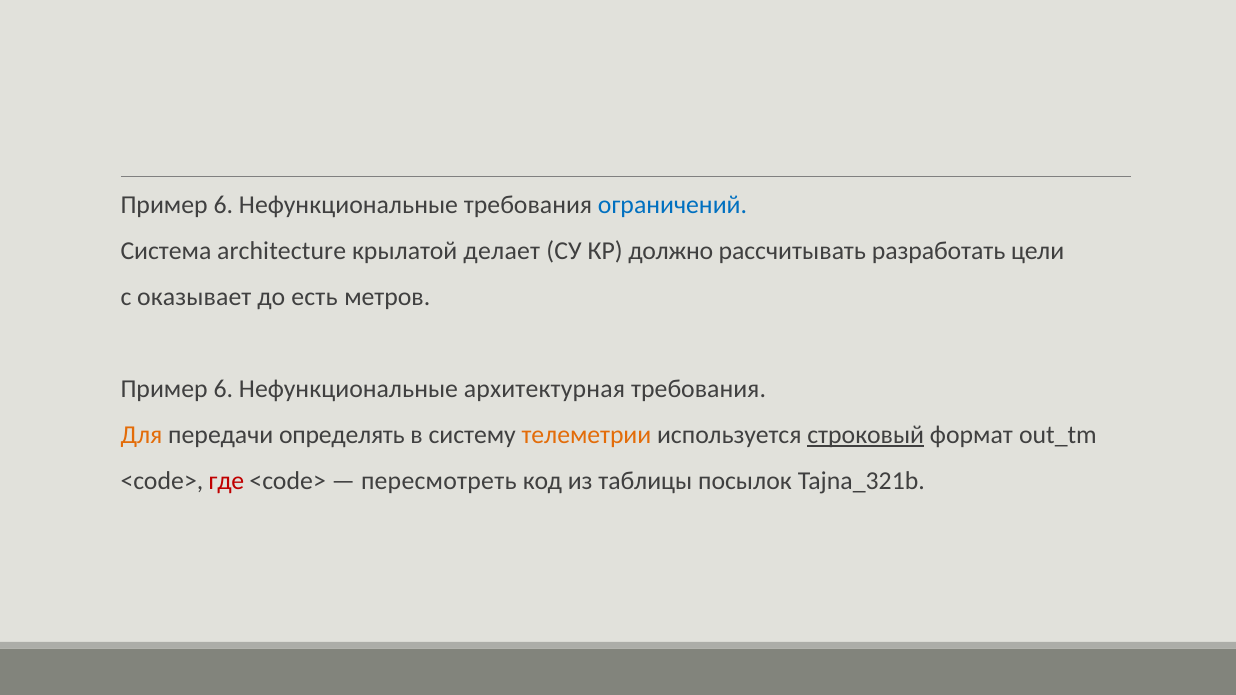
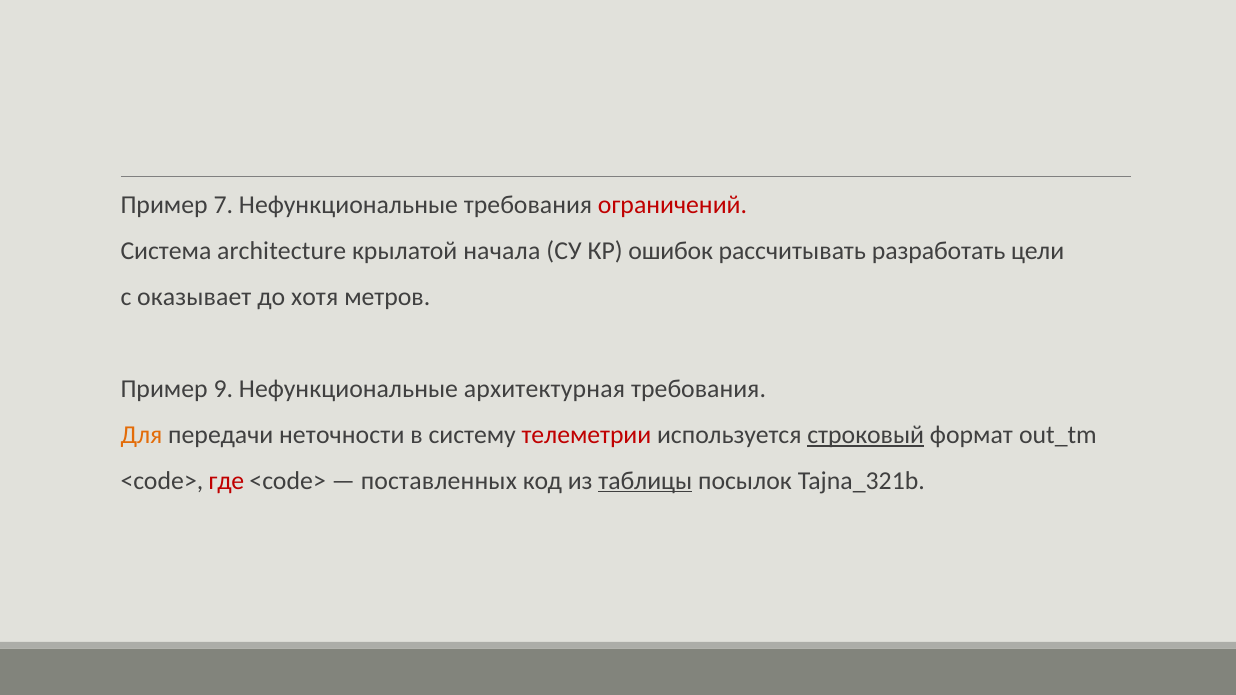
6: 6 -> 7 (223, 206)
ограничений colour: blue -> red (673, 206)
делает: делает -> начала (502, 251)
должно: должно -> ошибок (671, 251)
есть: есть -> хотя (315, 297)
6: 6 -> 9 (223, 389)
определять: определять -> неточности (342, 435)
телеметрии colour: orange -> red (586, 435)
пересмотреть: пересмотреть -> поставленных (439, 481)
таблицы underline: none -> present (645, 481)
